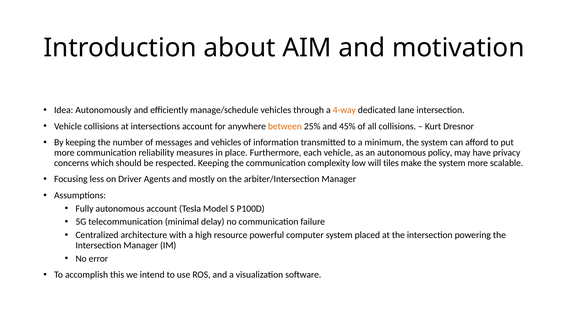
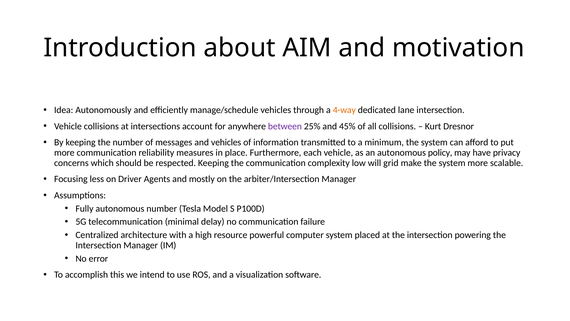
between colour: orange -> purple (285, 126)
tiles: tiles -> grid (391, 163)
autonomous account: account -> number (162, 208)
